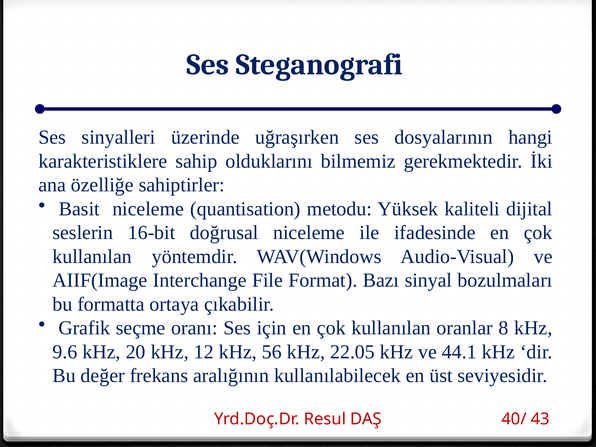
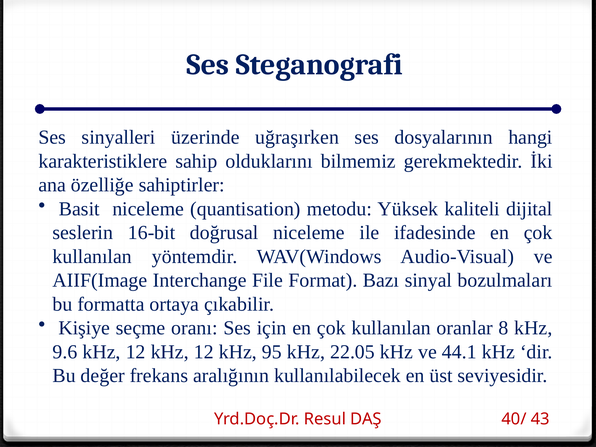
Grafik: Grafik -> Kişiye (84, 328)
9.6 kHz 20: 20 -> 12 (136, 352)
56: 56 -> 95 (272, 352)
